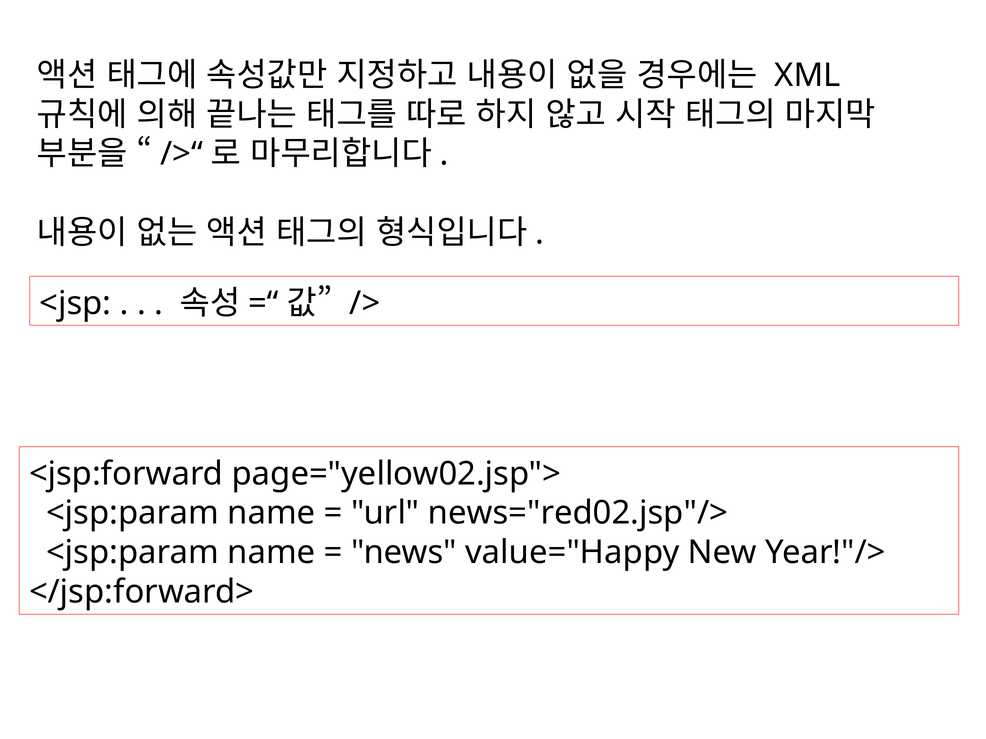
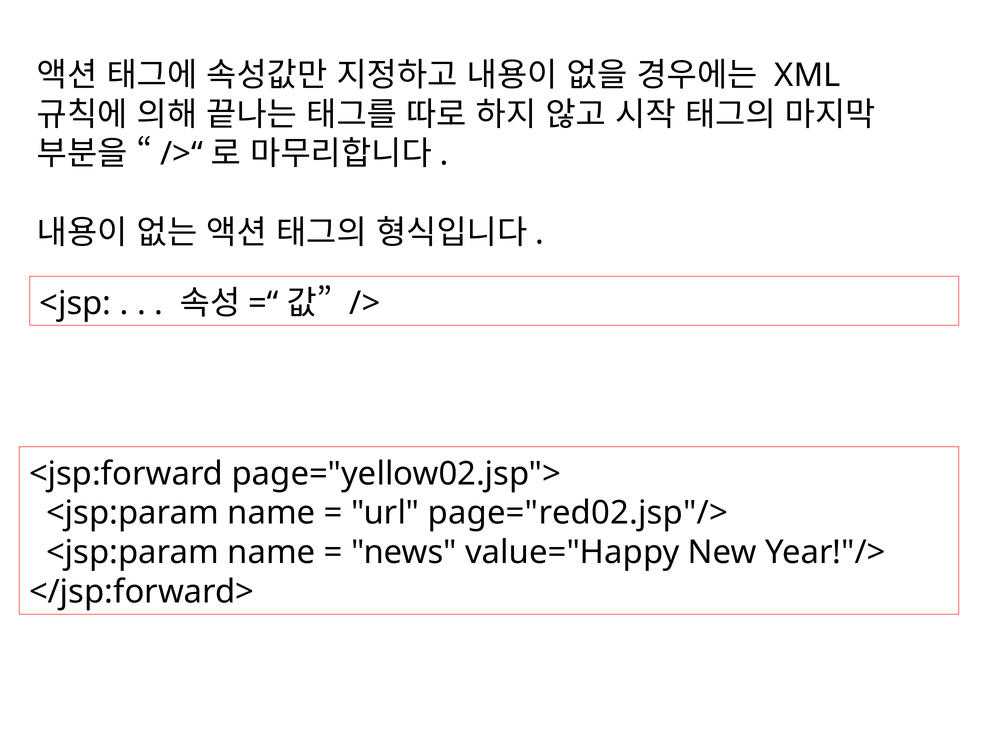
news="red02.jsp"/>: news="red02.jsp"/> -> page="red02.jsp"/> (578, 513)
